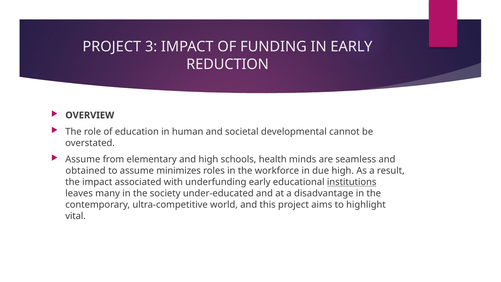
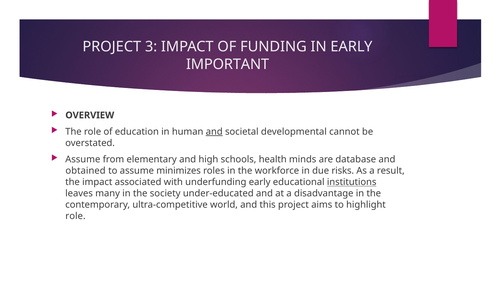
REDUCTION: REDUCTION -> IMPORTANT (228, 64)
and underline: none -> present (214, 132)
seamless: seamless -> database (356, 159)
due high: high -> risks (343, 171)
vital: vital -> role (75, 216)
